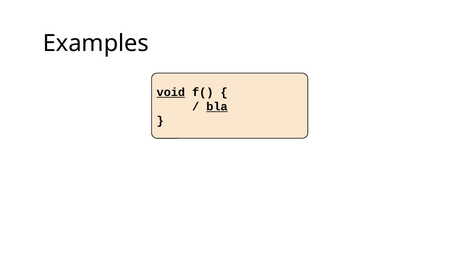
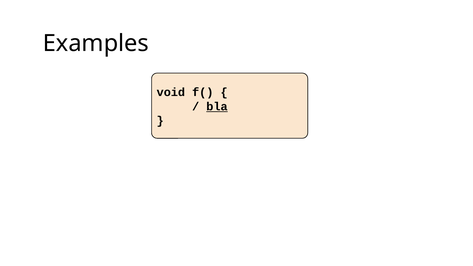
void underline: present -> none (171, 92)
